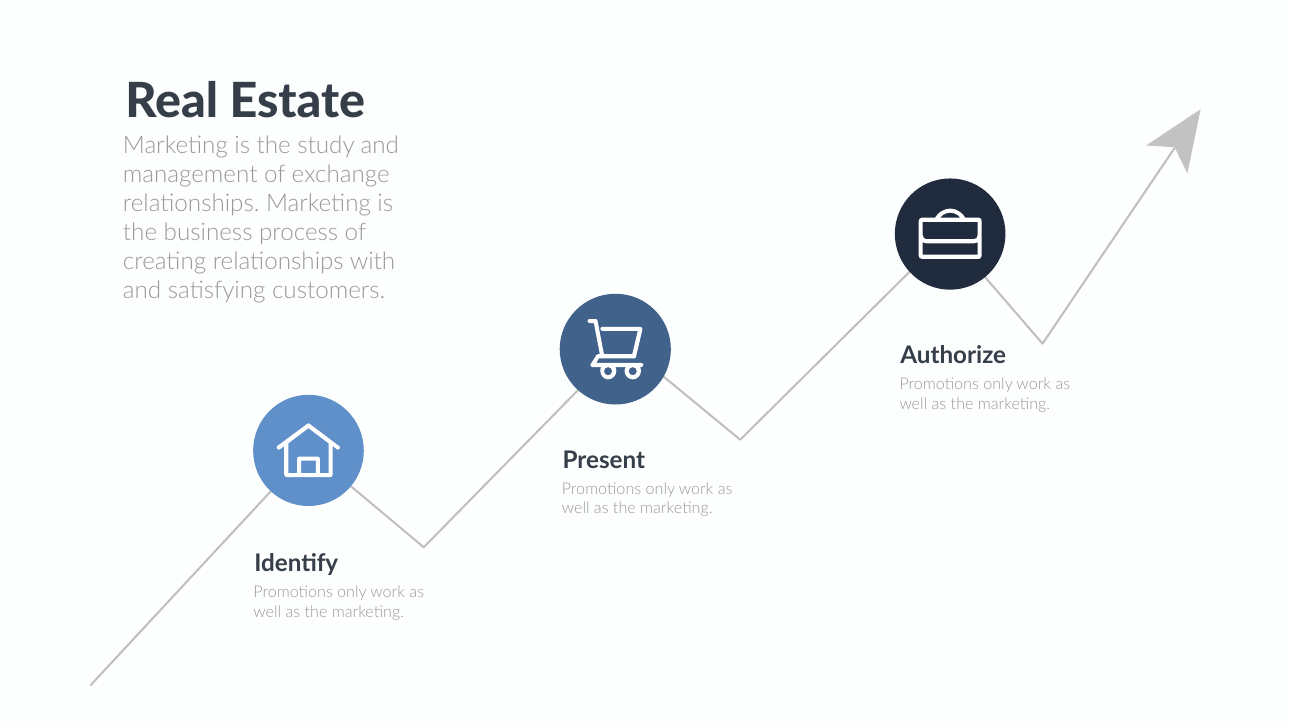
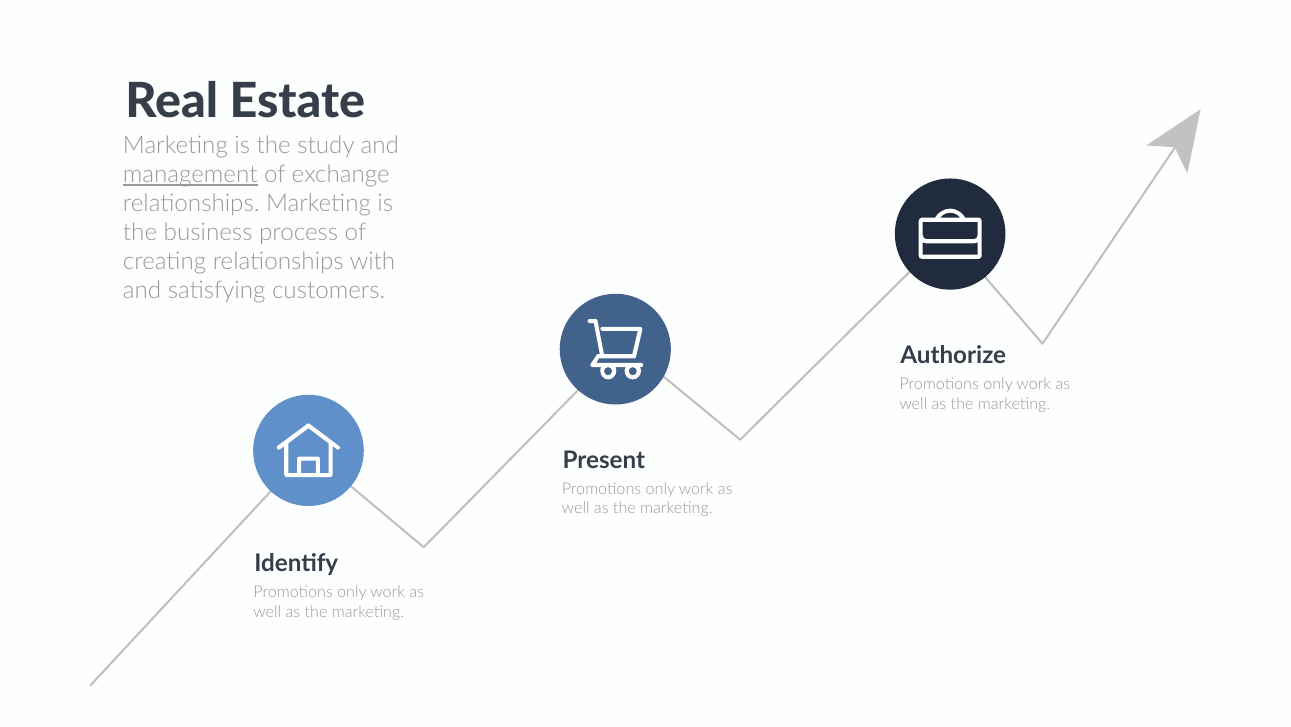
management underline: none -> present (190, 174)
